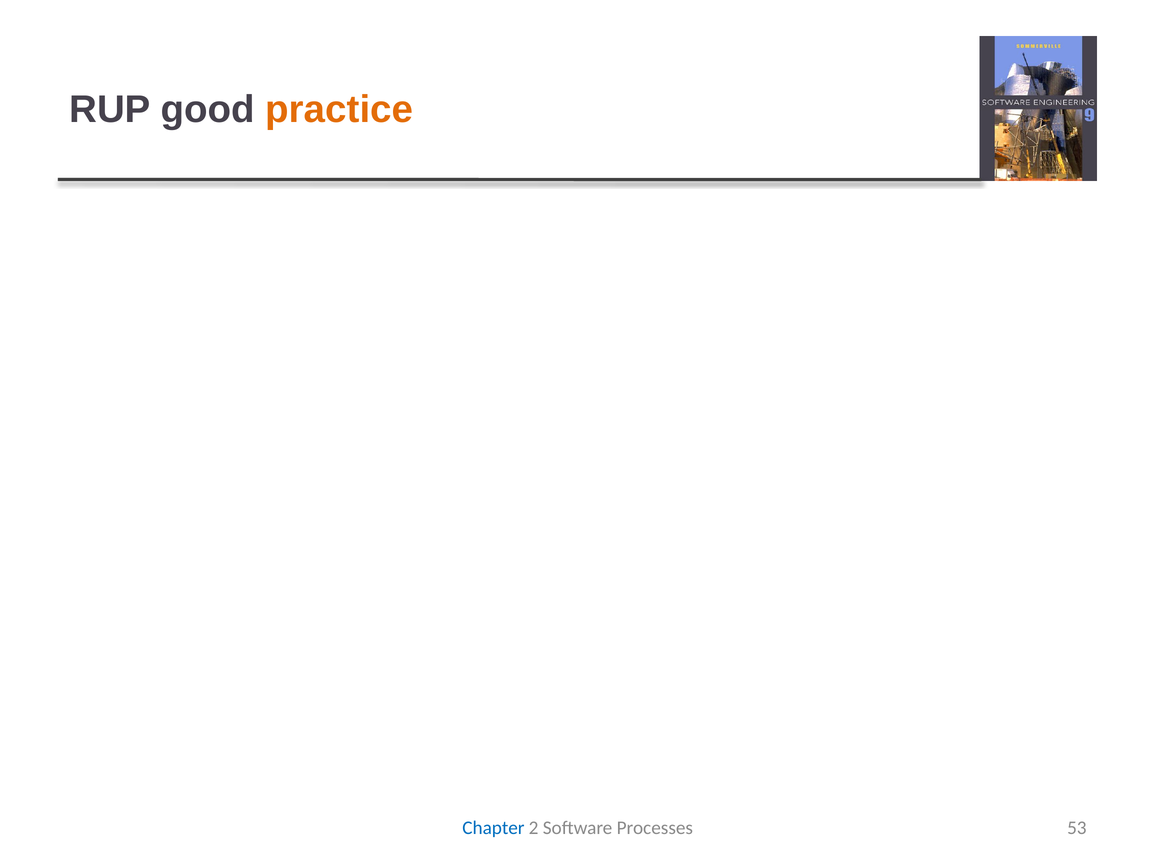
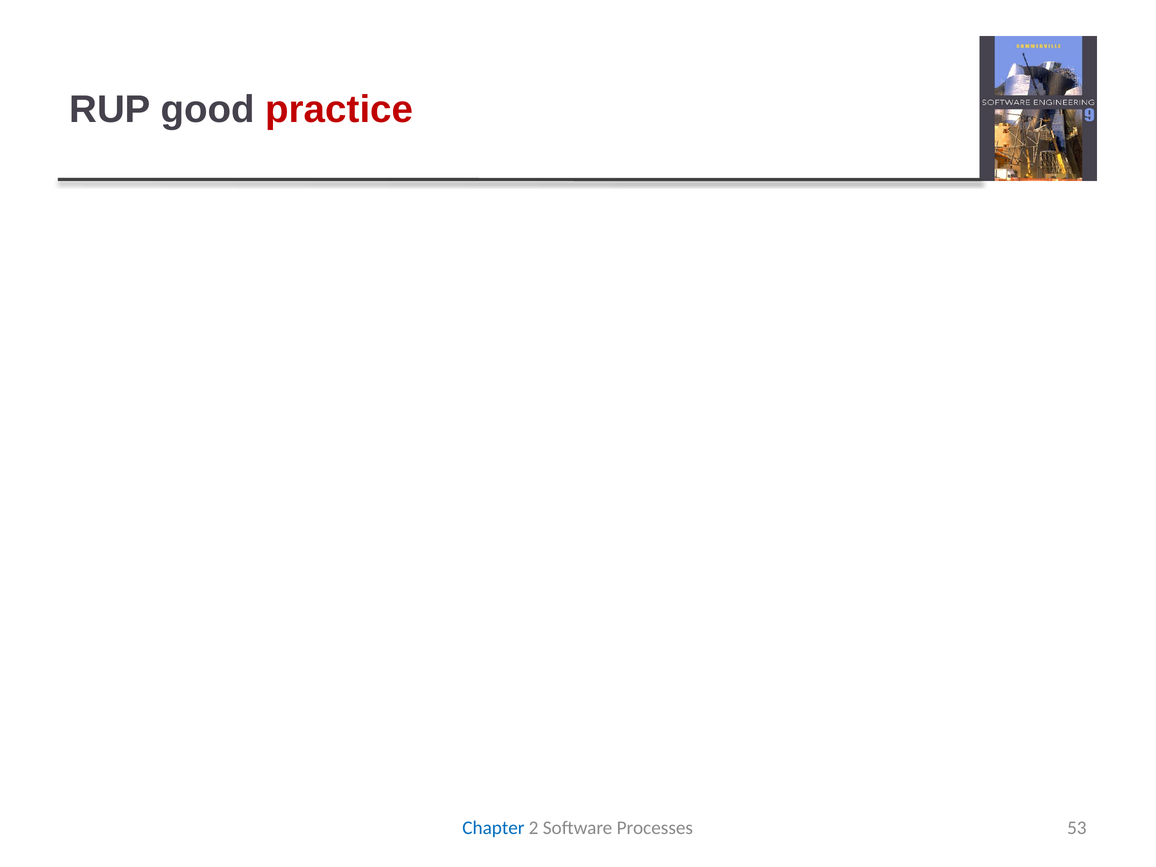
practice colour: orange -> red (339, 110)
